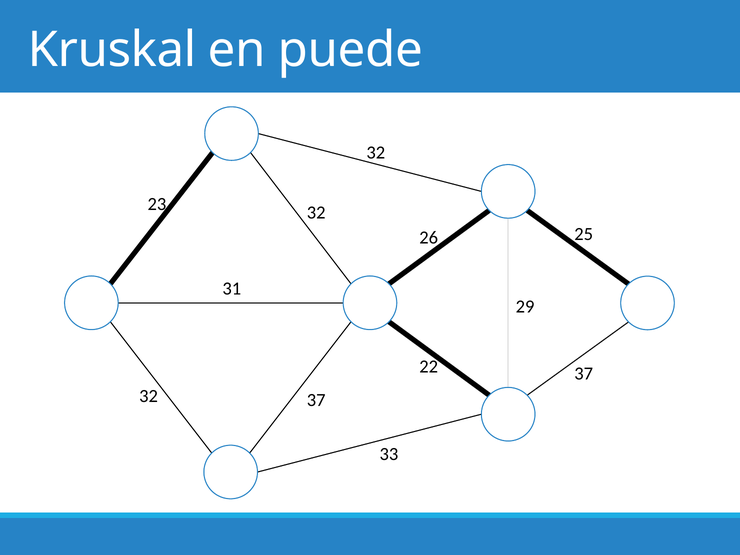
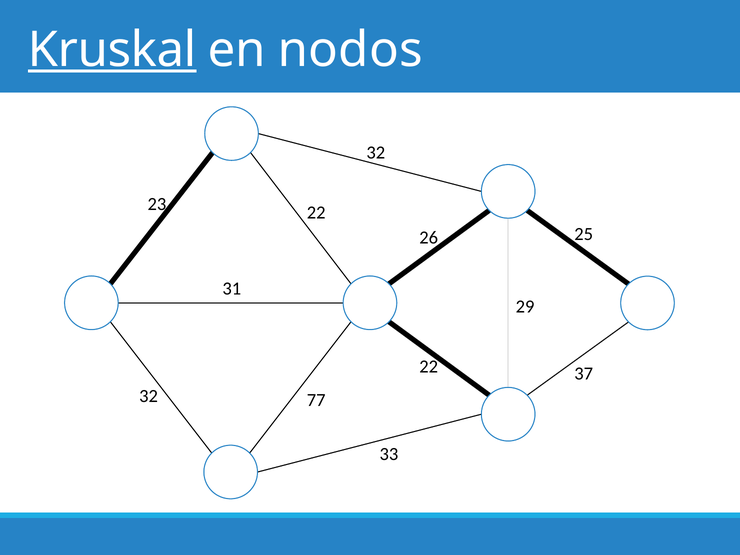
Kruskal underline: none -> present (112, 50)
puede: puede -> nodos (350, 50)
23 32: 32 -> 22 (316, 213)
32 37: 37 -> 77 (316, 400)
